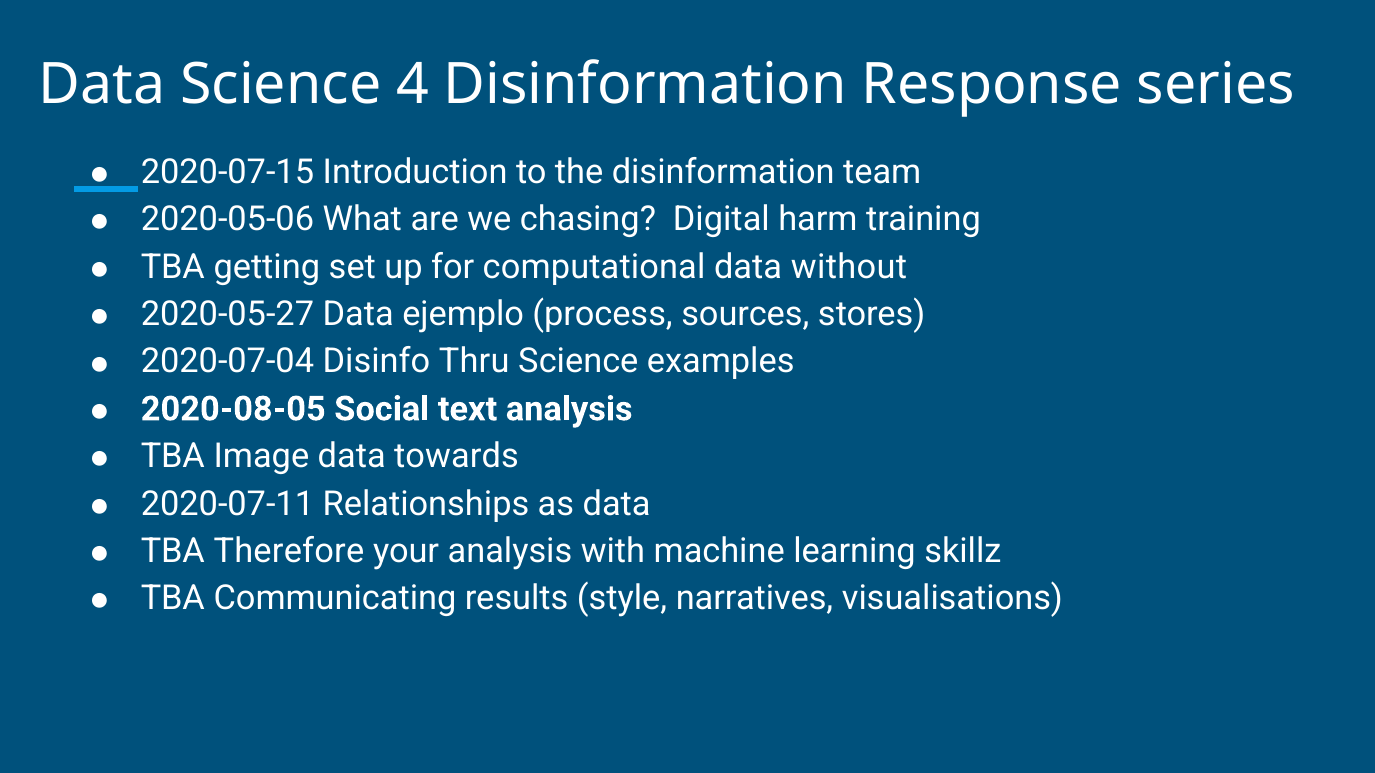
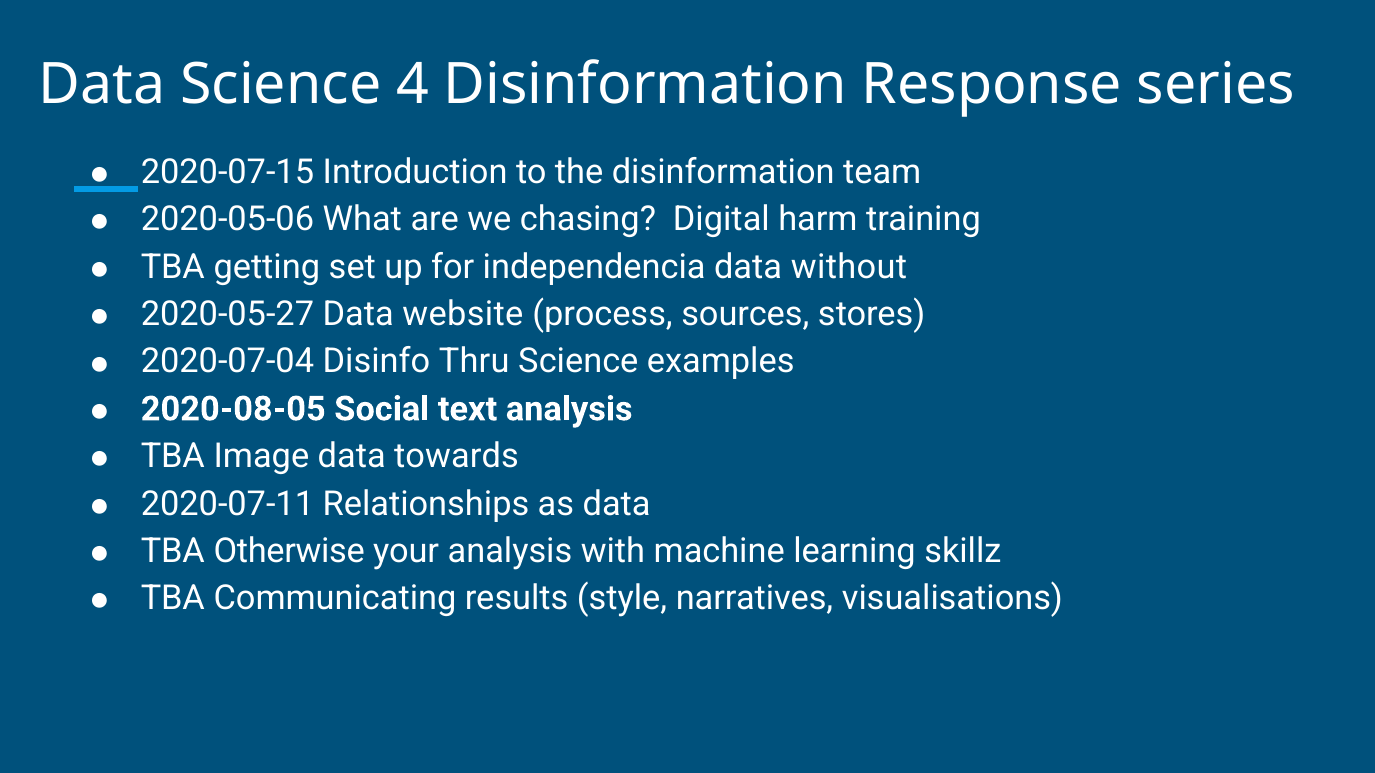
computational: computational -> independencia (594, 267)
ejemplo: ejemplo -> website (463, 314)
Therefore: Therefore -> Otherwise (289, 551)
